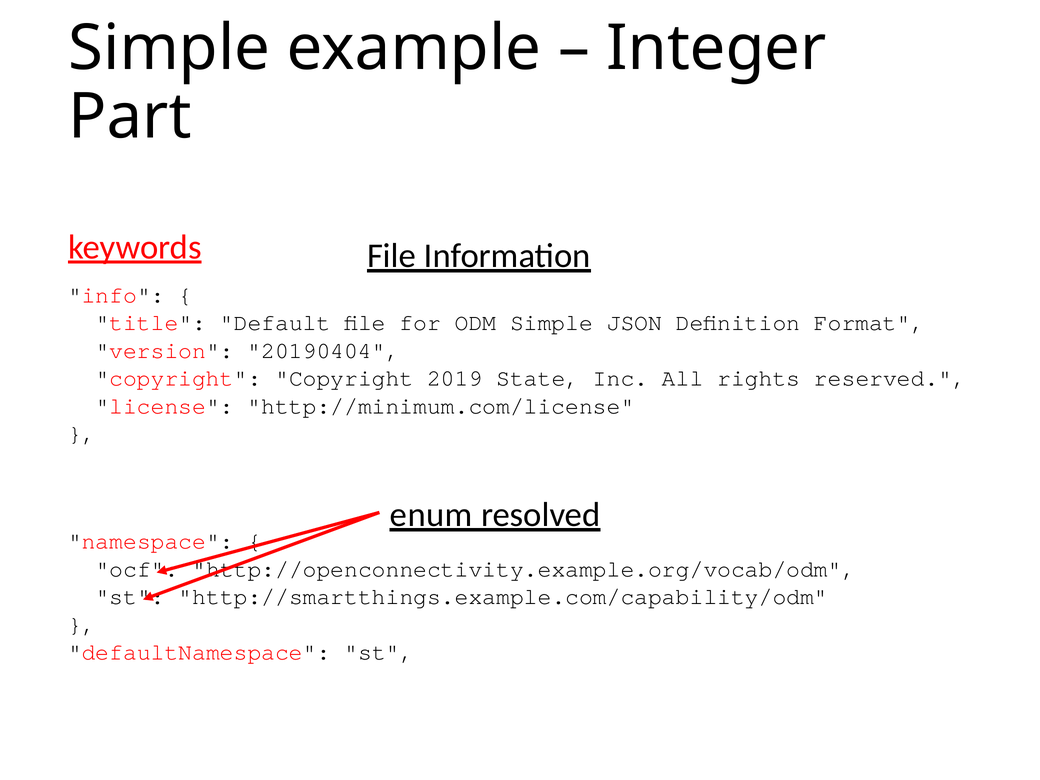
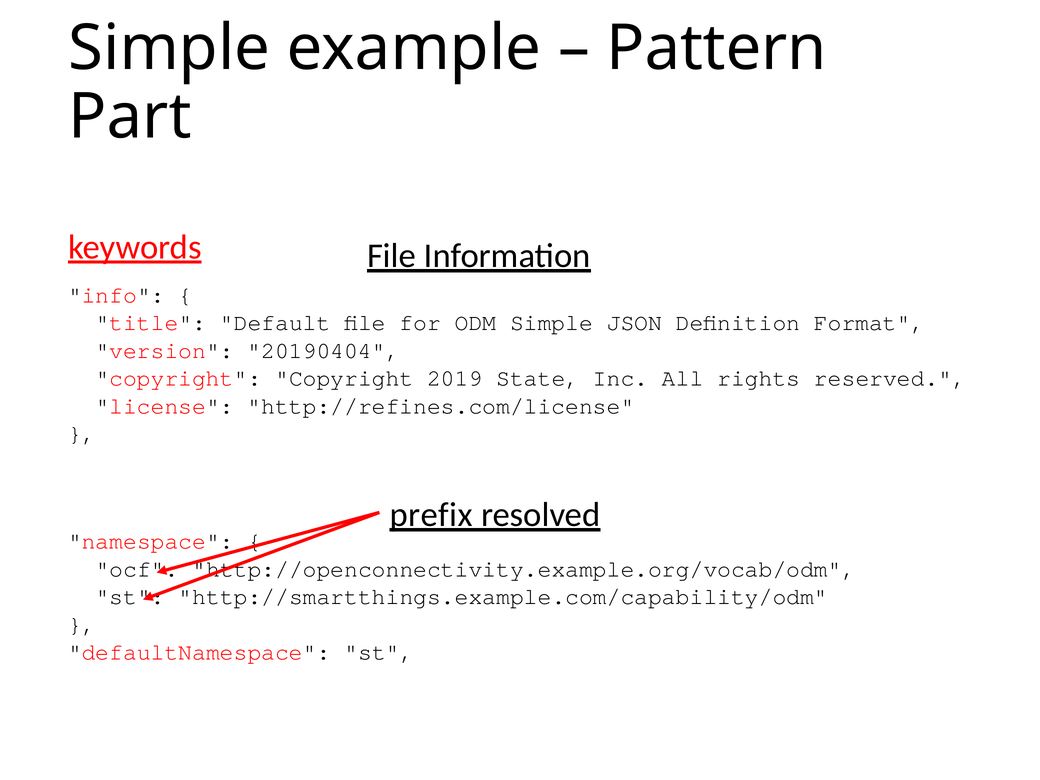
Integer: Integer -> Pattern (716, 48)
http://minimum.com/license: http://minimum.com/license -> http://refines.com/license (441, 406)
enum: enum -> prefix (431, 515)
